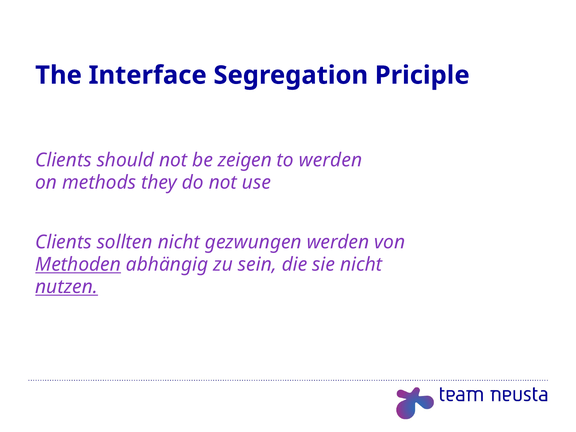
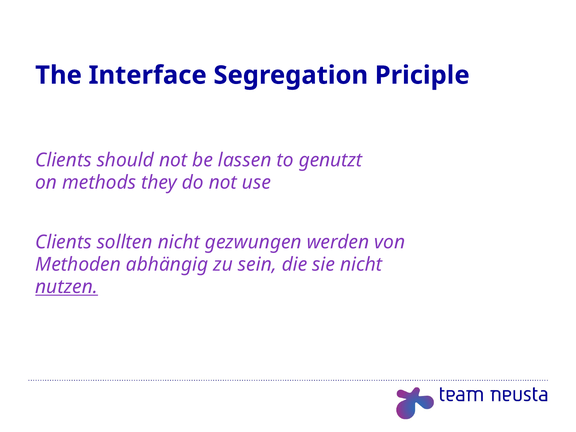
zeigen: zeigen -> lassen (245, 160)
to werden: werden -> genutzt (331, 160)
Methoden underline: present -> none (78, 265)
